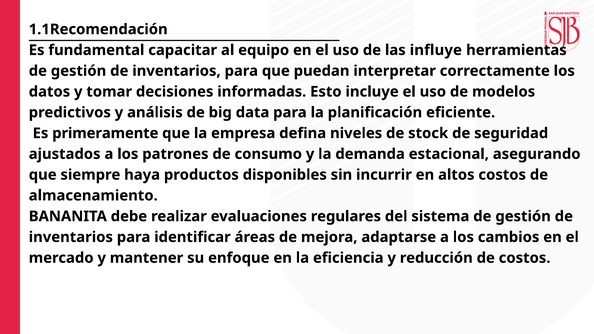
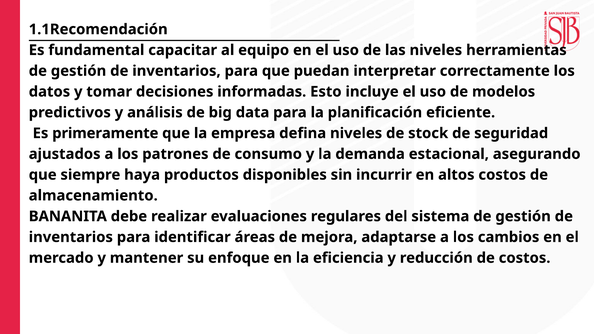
las influye: influye -> niveles (436, 50)
